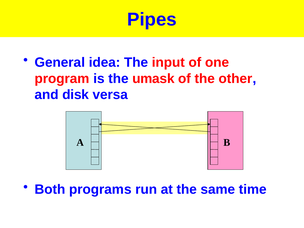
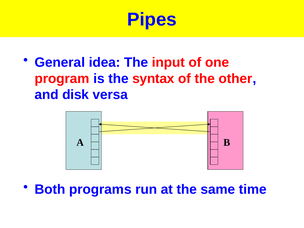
umask: umask -> syntax (153, 79)
